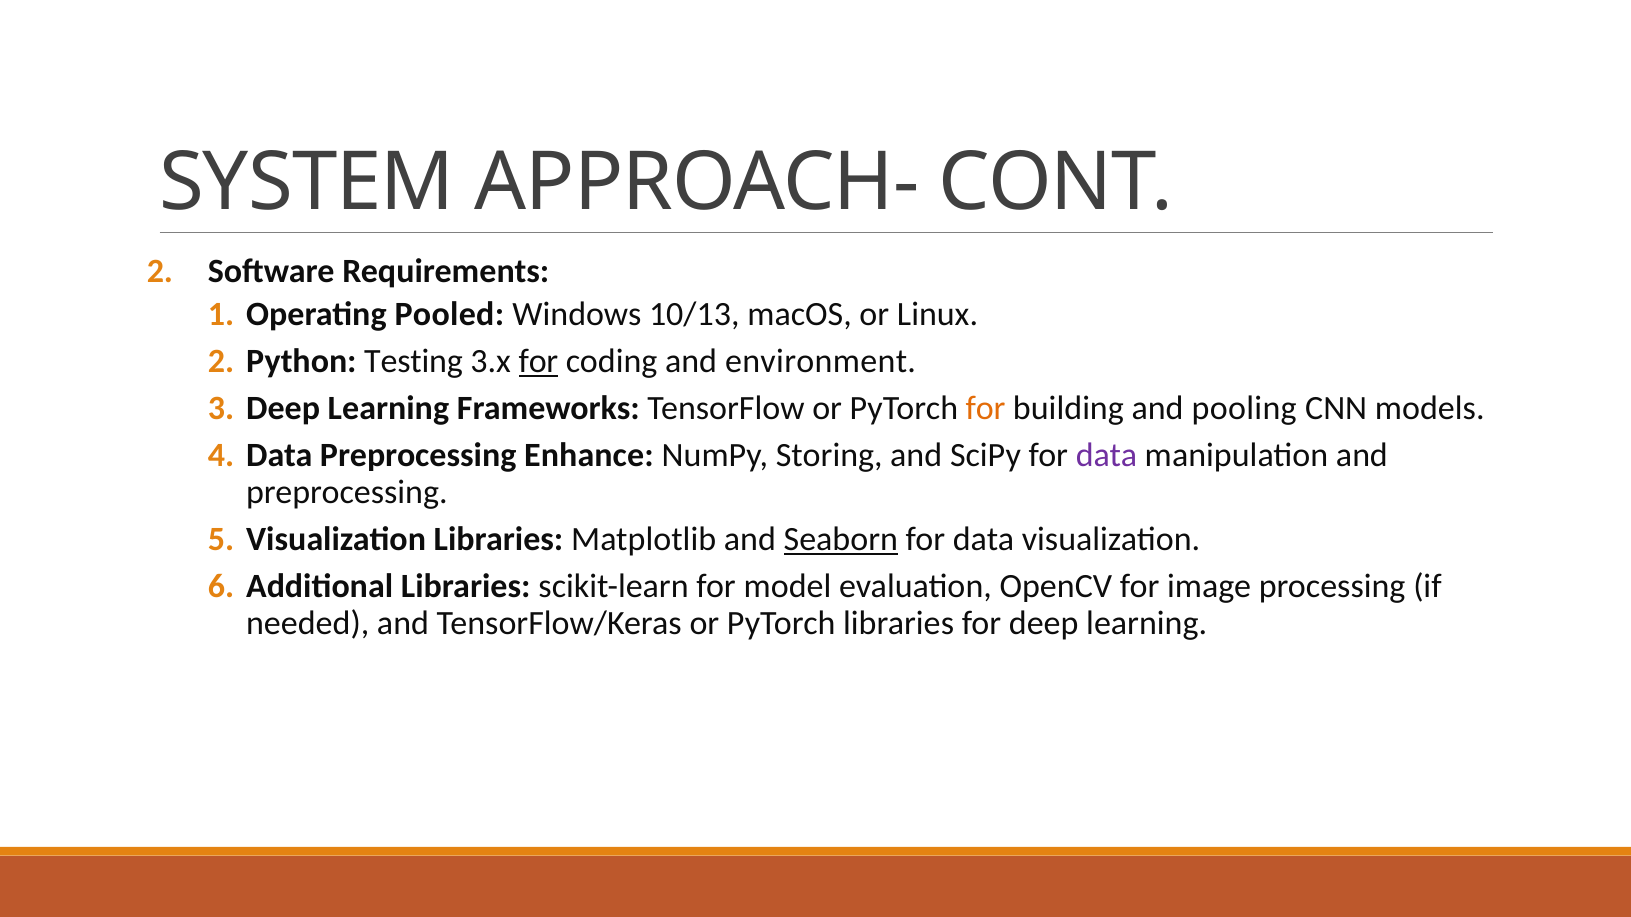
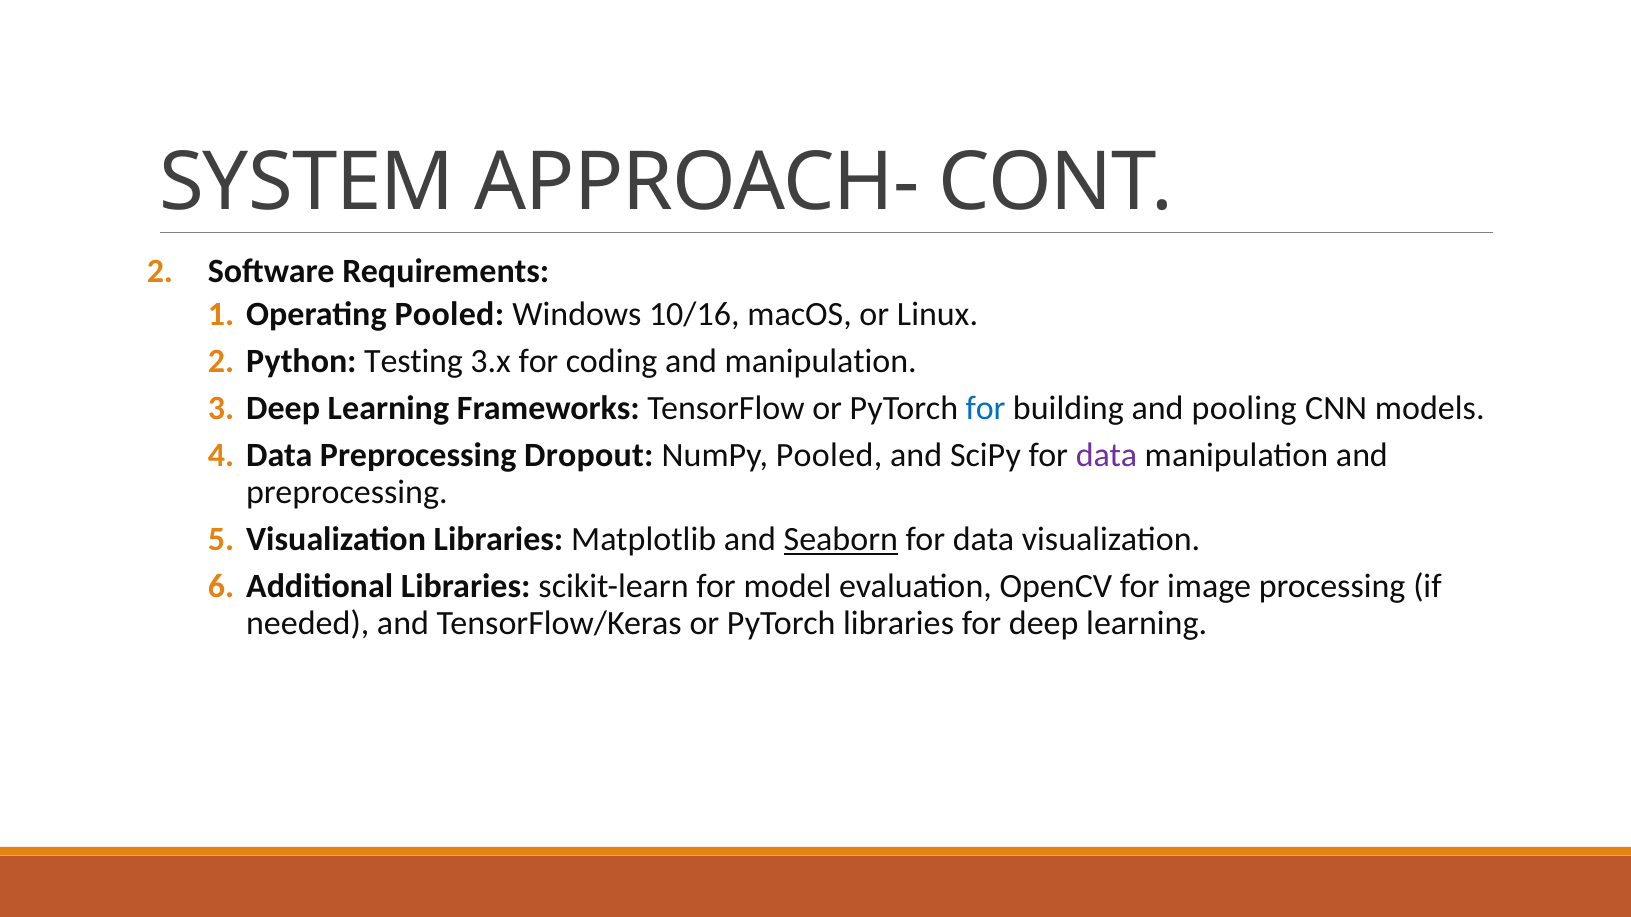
10/13: 10/13 -> 10/16 (694, 315)
for underline: present -> none (538, 362)
and environment: environment -> manipulation (821, 362)
for colour: orange -> blue (986, 409)
Enhance: Enhance -> Dropout (589, 456)
NumPy Storing: Storing -> Pooled (829, 456)
